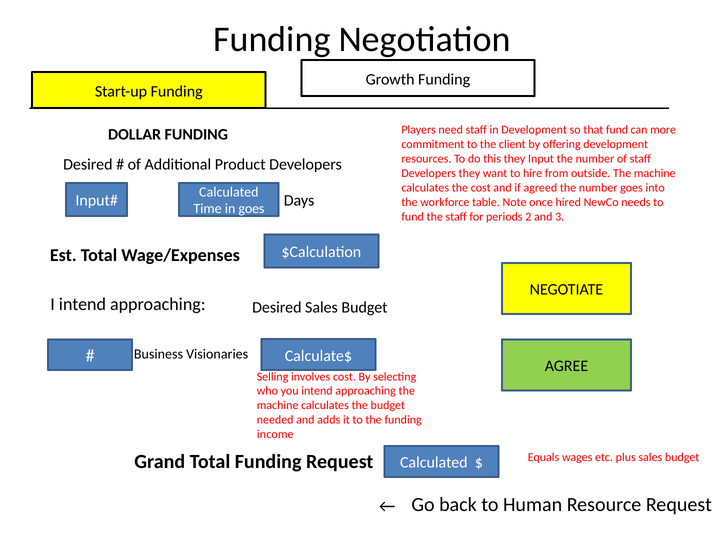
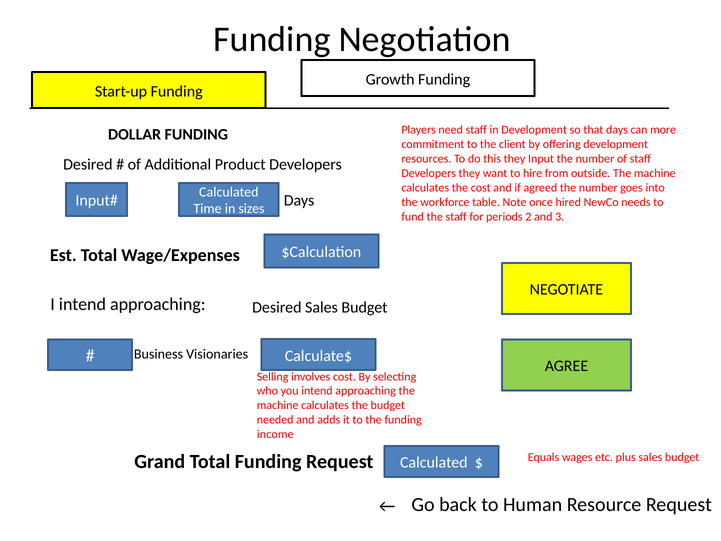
that fund: fund -> days (617, 130)
in goes: goes -> sizes (251, 209)
